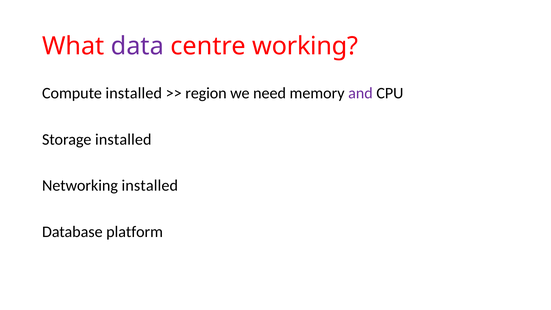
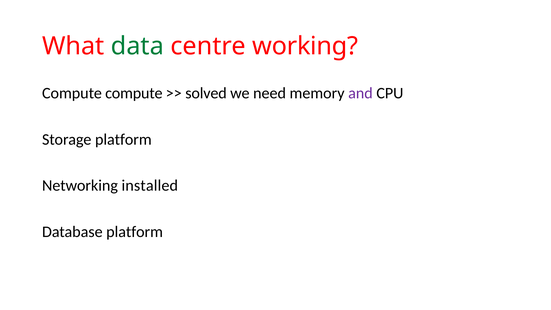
data colour: purple -> green (137, 46)
Compute installed: installed -> compute (134, 93)
region: region -> solved (206, 93)
Storage installed: installed -> platform (123, 139)
